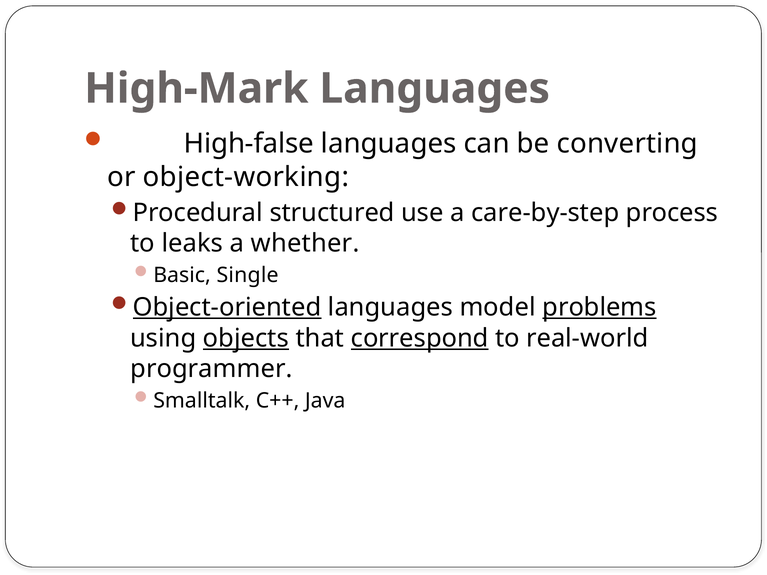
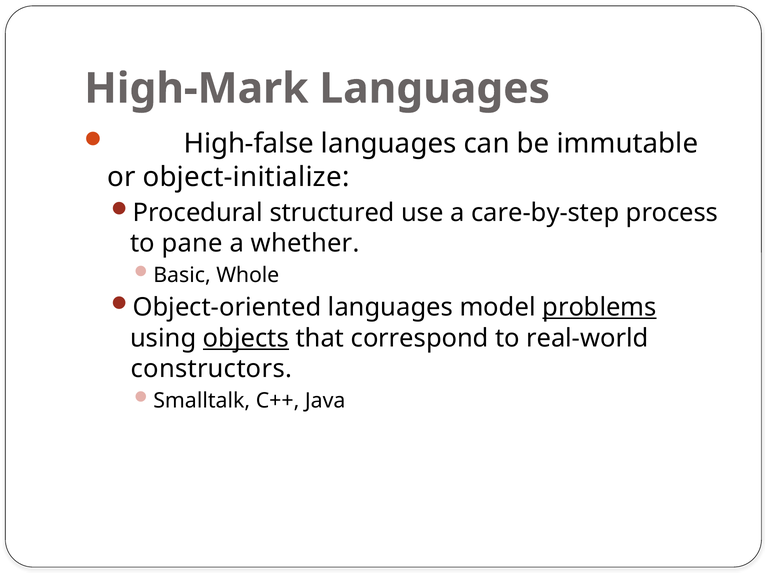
converting: converting -> immutable (627, 144)
object-working: object-working -> object-initialize (246, 177)
leaks: leaks -> pane (192, 243)
Single: Single -> Whole (248, 275)
Object-oriented underline: present -> none (227, 308)
correspond underline: present -> none (420, 338)
programmer: programmer -> constructors (211, 369)
